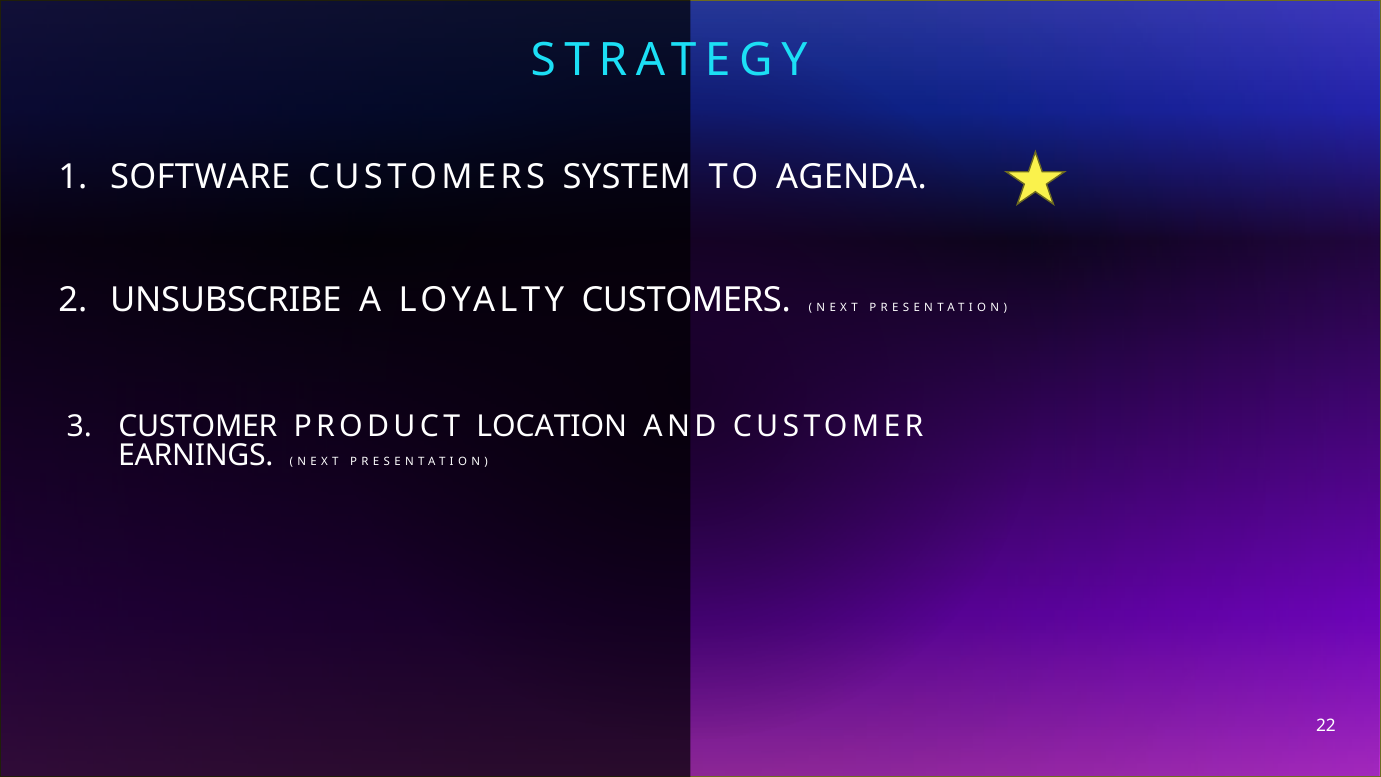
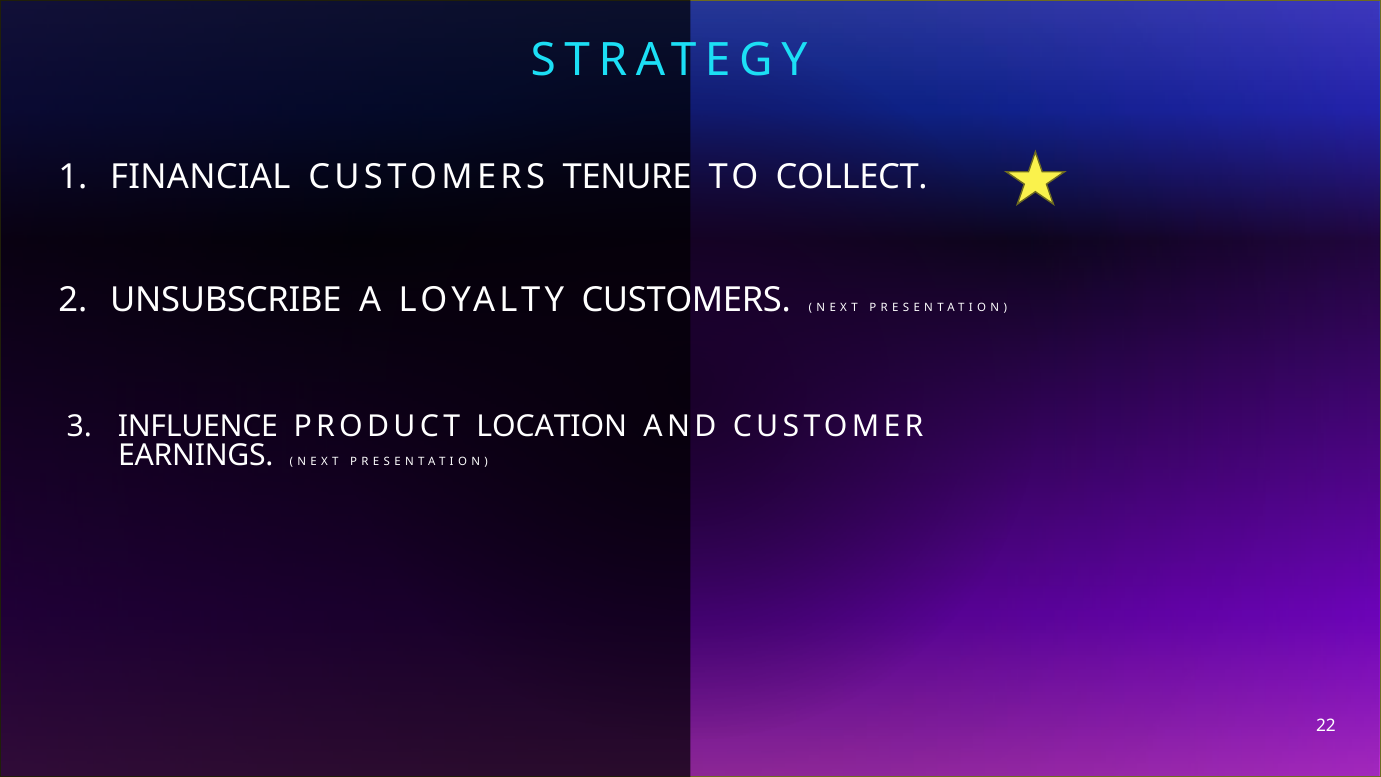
SOFTWARE: SOFTWARE -> FINANCIAL (200, 177)
SYSTEM: SYSTEM -> TENURE (627, 177)
AGENDA: AGENDA -> COLLECT (852, 177)
CUSTOMER: CUSTOMER -> INFLUENCE (198, 426)
